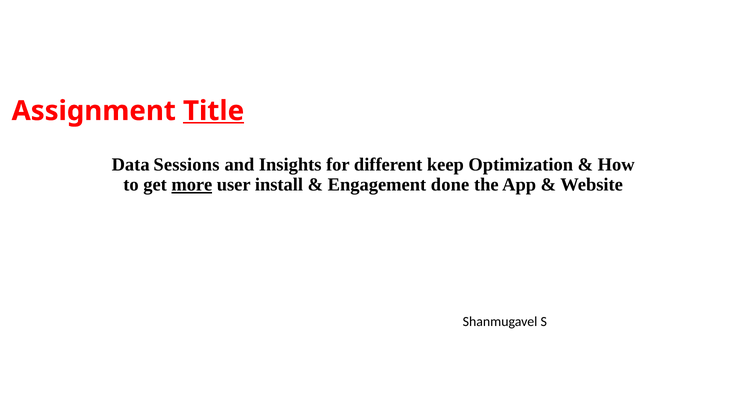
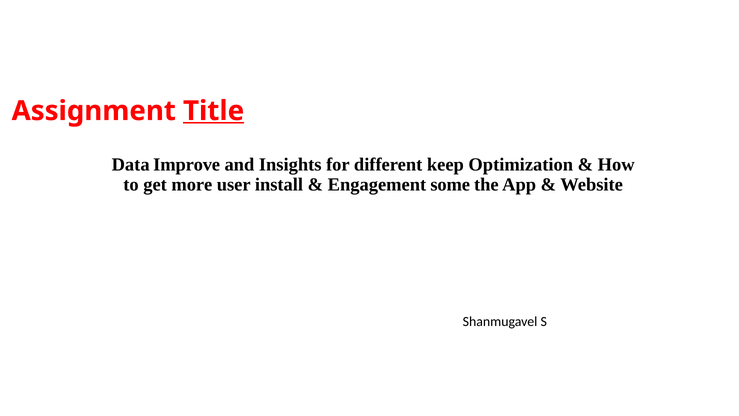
Sessions: Sessions -> Improve (187, 165)
more underline: present -> none (192, 185)
done: done -> some (450, 185)
